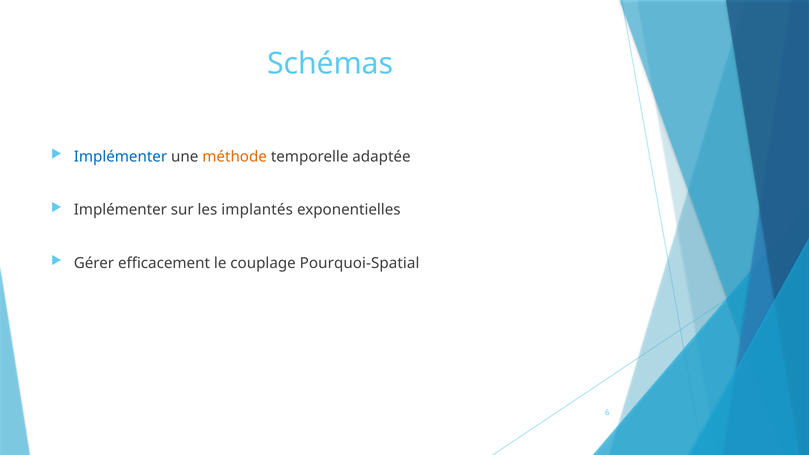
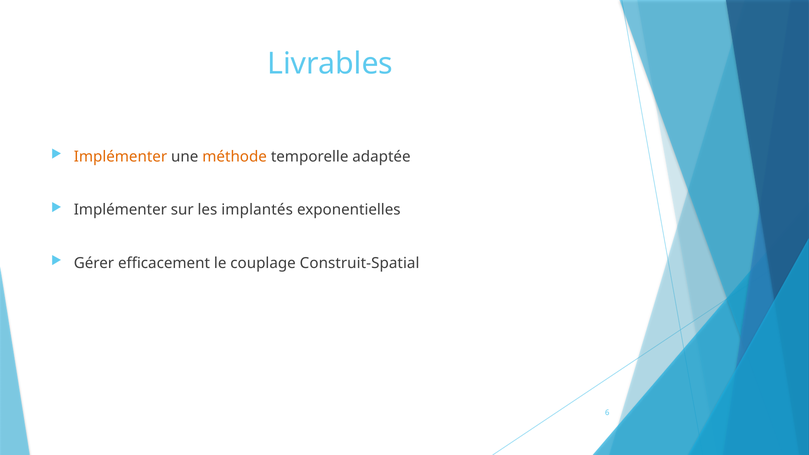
Schémas: Schémas -> Livrables (330, 64)
Implémenter colour: blue -> orange (120, 157)
Pourquoi-Spatial: Pourquoi-Spatial -> Construit-Spatial (360, 263)
